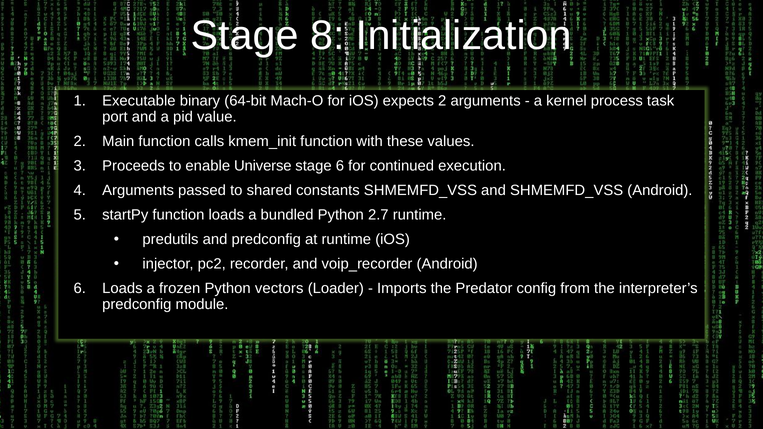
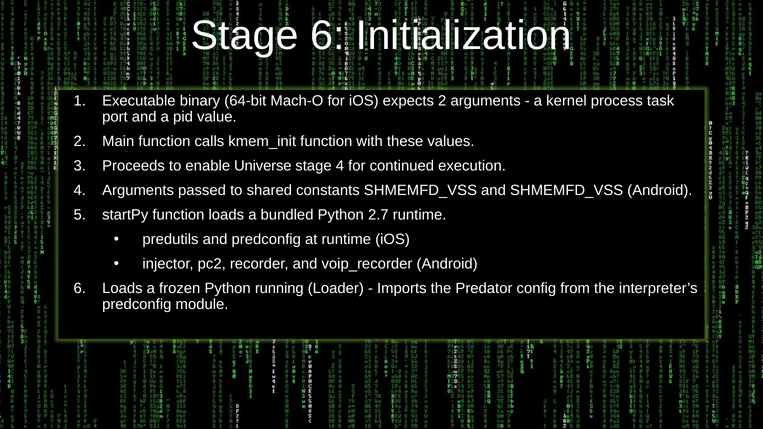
Stage 8: 8 -> 6 (327, 36)
stage 6: 6 -> 4 (340, 166)
vectors: vectors -> running (279, 288)
